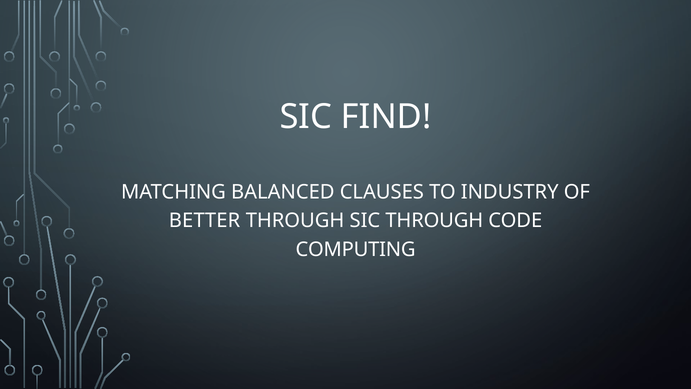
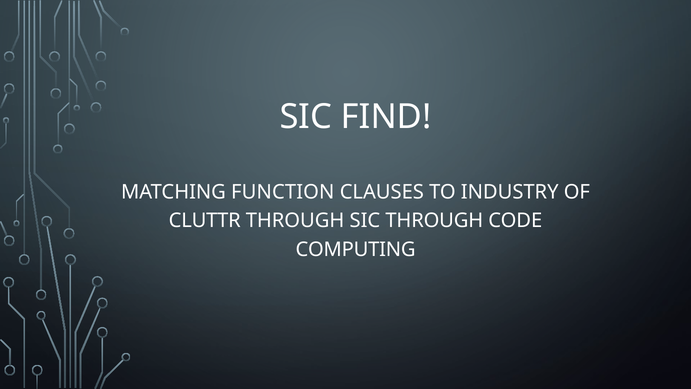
BALANCED: BALANCED -> FUNCTION (283, 192)
BETTER: BETTER -> CLUTTR (205, 221)
